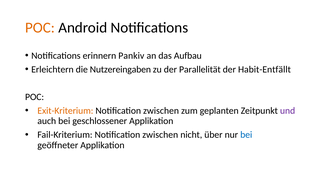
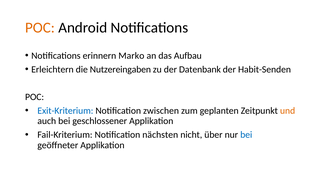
Pankiv: Pankiv -> Marko (131, 56)
Parallelität: Parallelität -> Datenbank (200, 69)
Habit-Entfällt: Habit-Entfällt -> Habit-Senden (264, 69)
Exit-Kriterium colour: orange -> blue (65, 111)
und colour: purple -> orange (288, 111)
Fail-Kriterium Notification zwischen: zwischen -> nächsten (160, 135)
